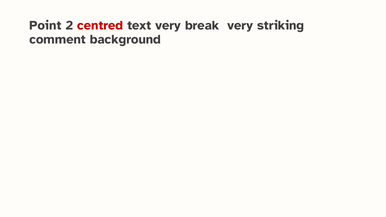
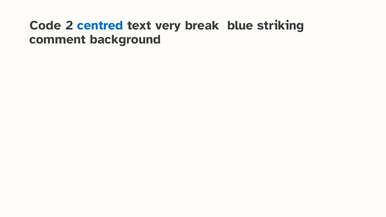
Point: Point -> Code (45, 26)
centred colour: red -> blue (100, 26)
break very: very -> blue (240, 26)
